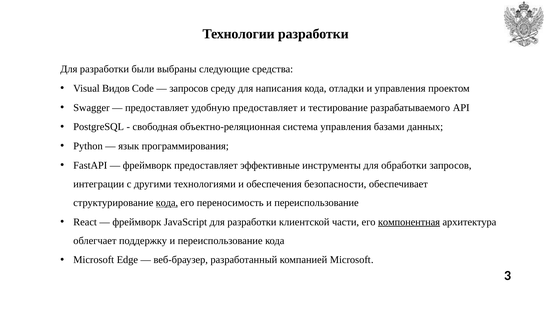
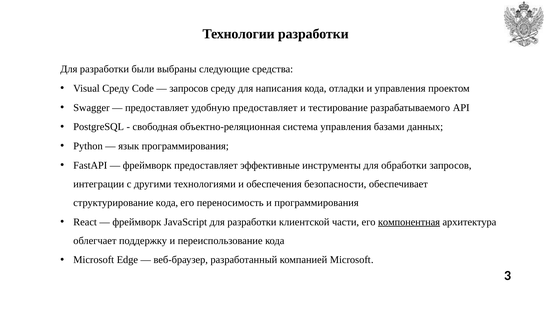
Visual Видов: Видов -> Среду (116, 88)
кода underline: present -> none (167, 203)
переносимость и переиспользование: переиспользование -> программирования (316, 203)
